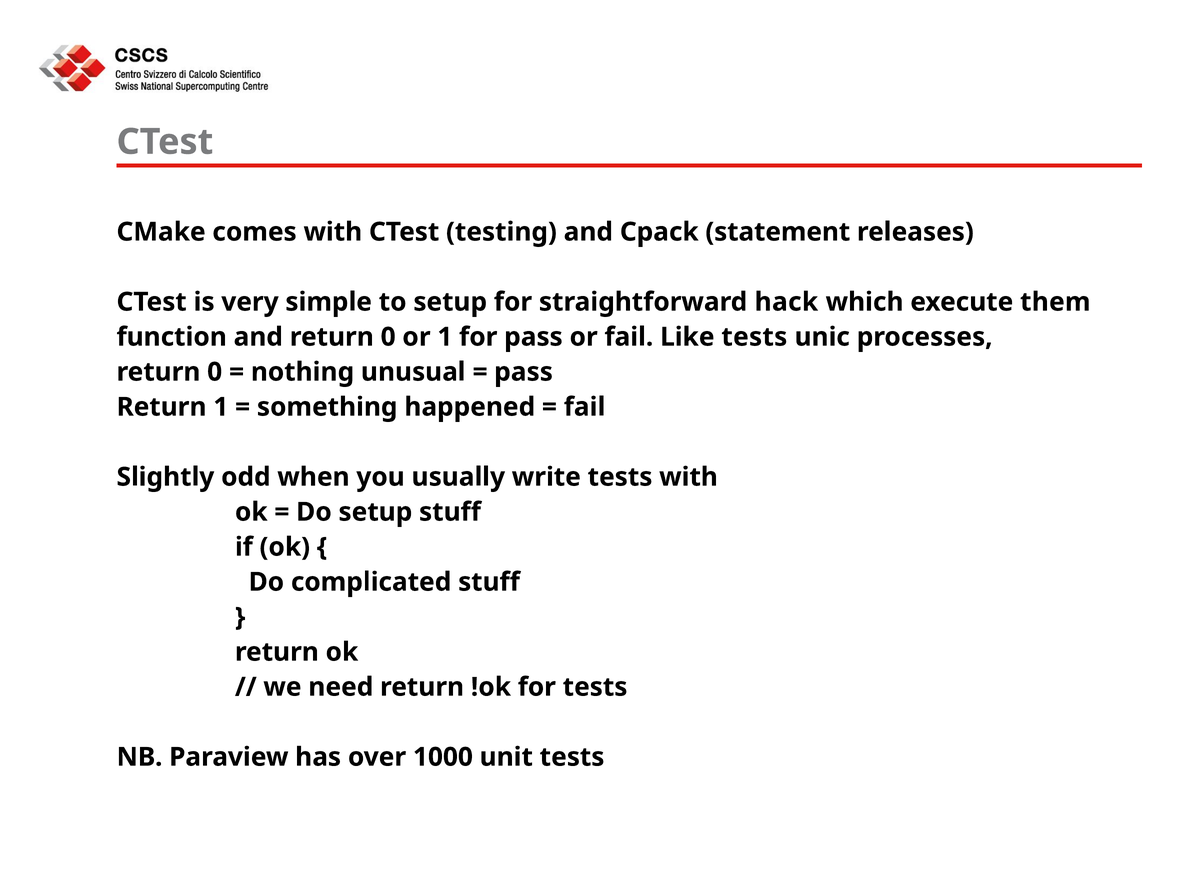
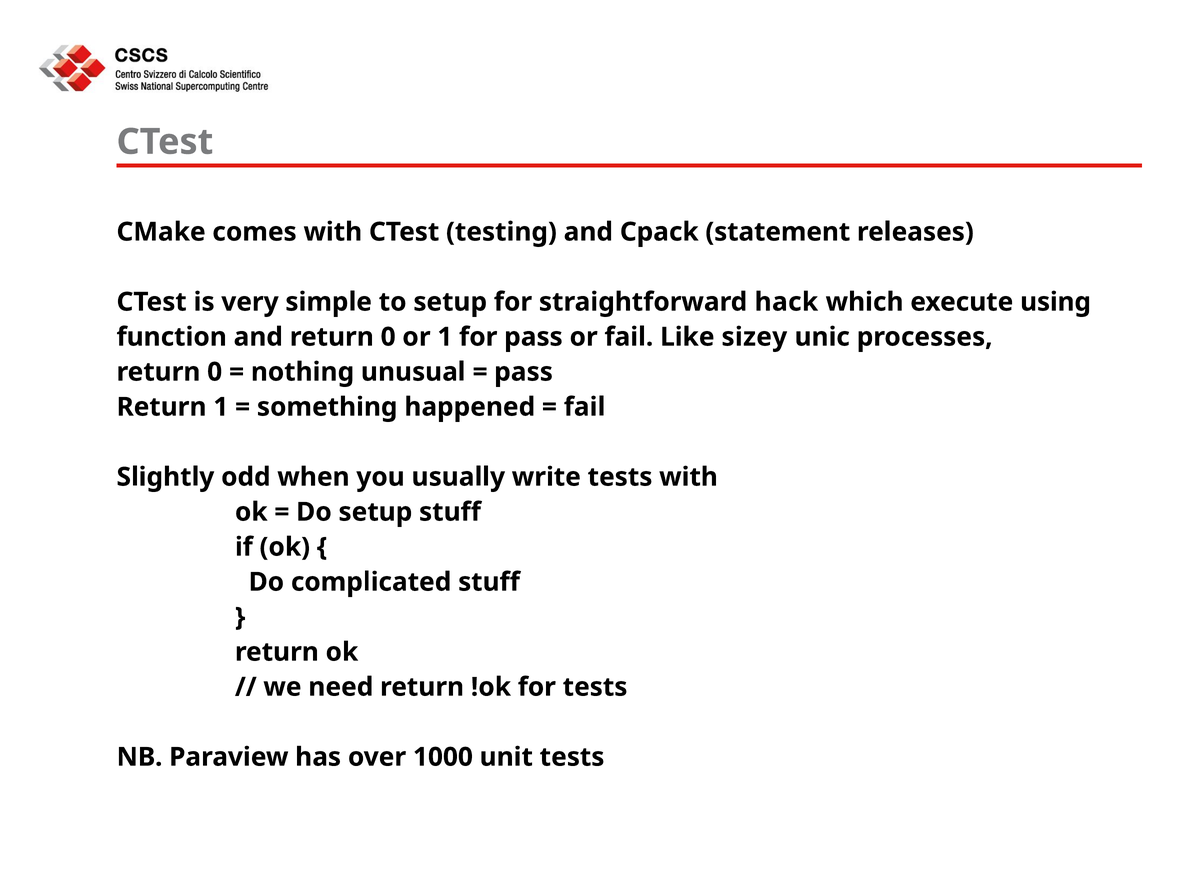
them: them -> using (1056, 302)
Like tests: tests -> sizey (754, 337)
